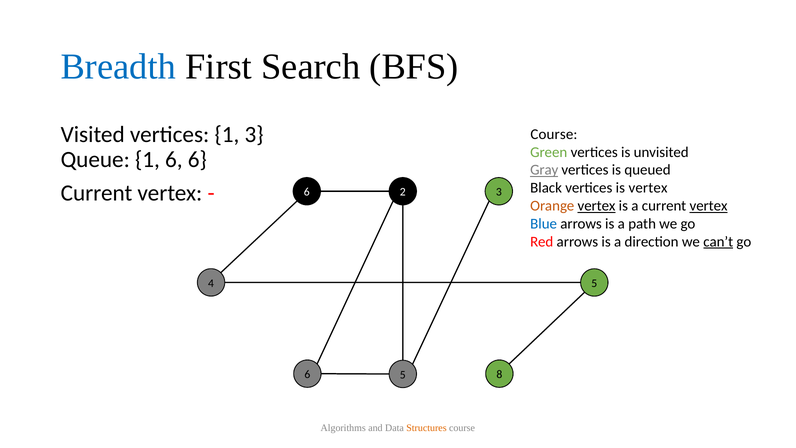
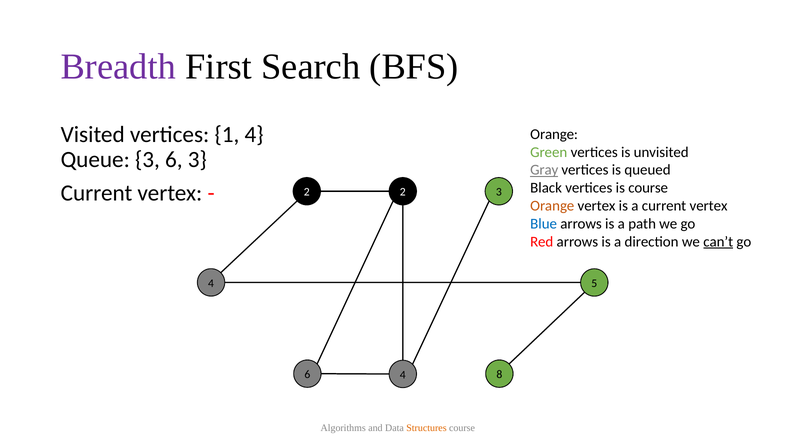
Breadth colour: blue -> purple (118, 67)
1 3: 3 -> 4 (254, 135)
Course: Course -> Orange (554, 134)
Queue 1: 1 -> 3 (147, 160)
6 6: 6 -> 3 (197, 160)
is vertex: vertex -> course (648, 188)
6: 6 -> 2 (307, 192)
vertex underline: present -> none (597, 206)
vertex underline: present -> none (709, 206)
6 5: 5 -> 4 (403, 375)
